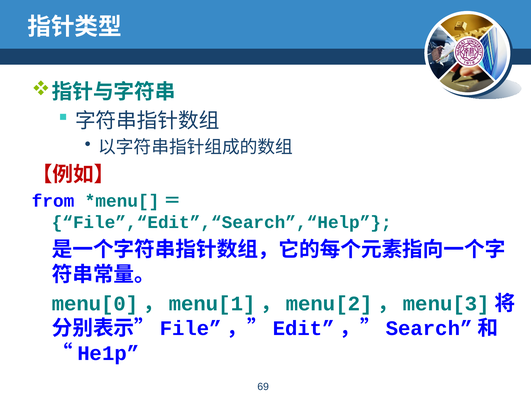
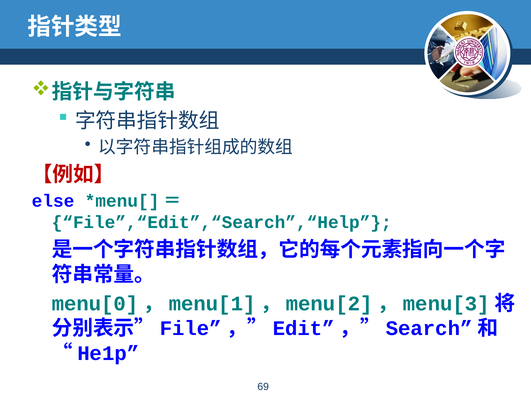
from: from -> else (53, 201)
